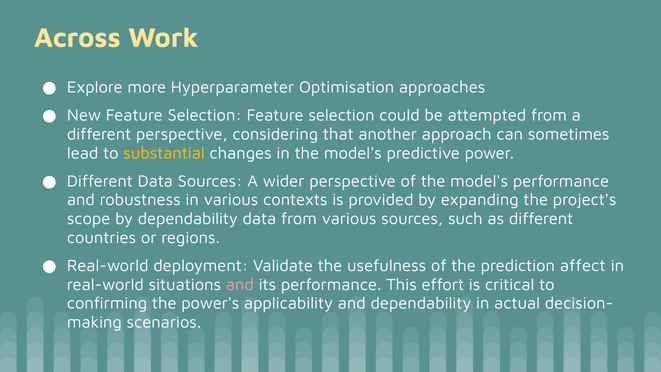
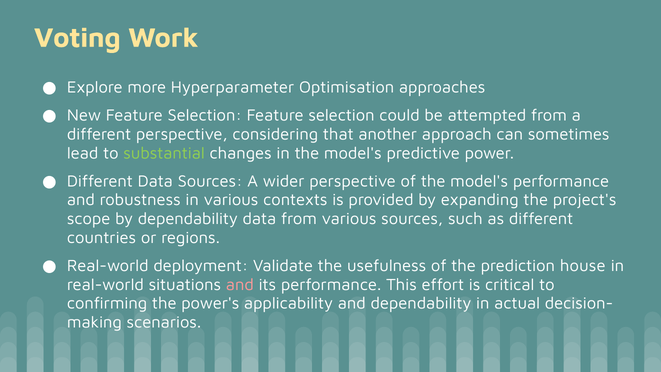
Across: Across -> Voting (77, 38)
substantial colour: yellow -> light green (164, 153)
affect: affect -> house (583, 266)
